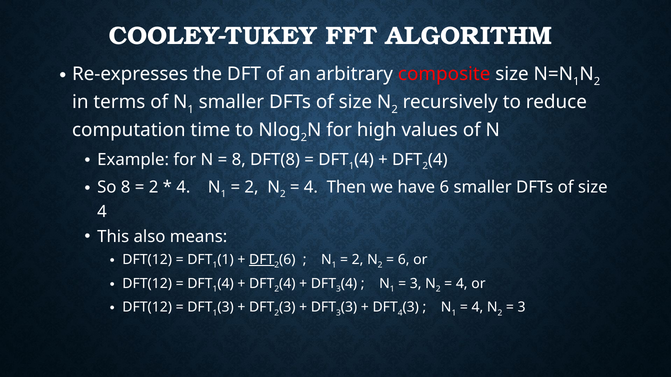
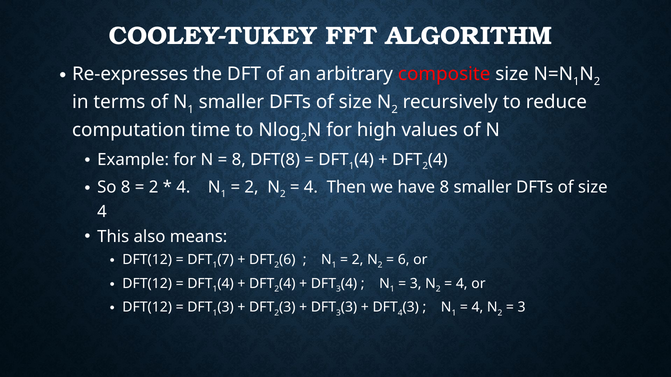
have 6: 6 -> 8 (444, 188)
1: 1 -> 7 (226, 260)
DFT underline: present -> none (262, 260)
